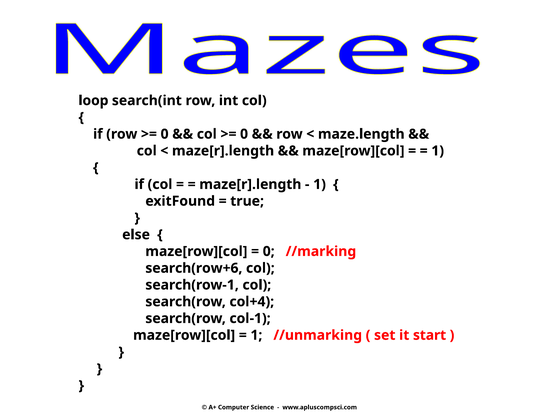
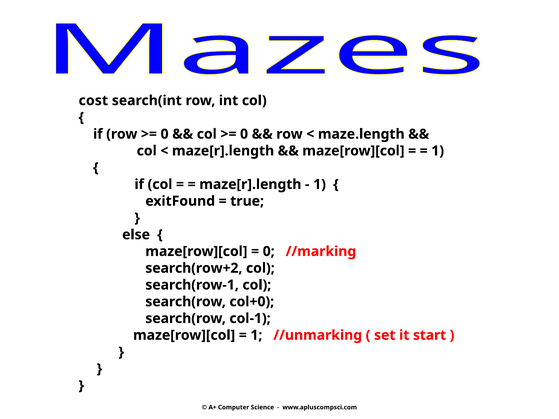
loop: loop -> cost (93, 101)
search(row+6: search(row+6 -> search(row+2 (194, 268)
col+4: col+4 -> col+0 (252, 302)
